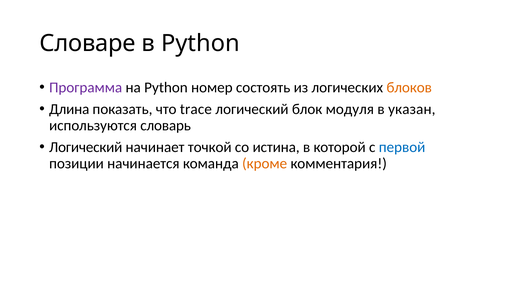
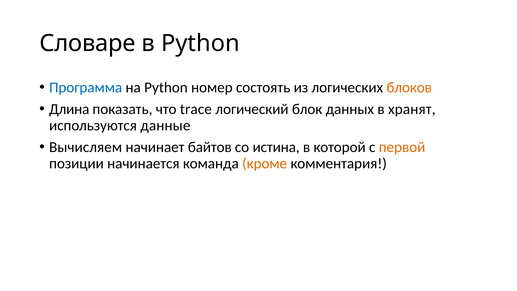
Программа colour: purple -> blue (86, 87)
модуля: модуля -> данных (350, 109)
указан: указан -> хранят (412, 109)
словарь: словарь -> данные (165, 125)
Логический: Логический -> Вычисляем (86, 147)
точкой: точкой -> байтов (210, 147)
первой colour: blue -> orange (402, 147)
